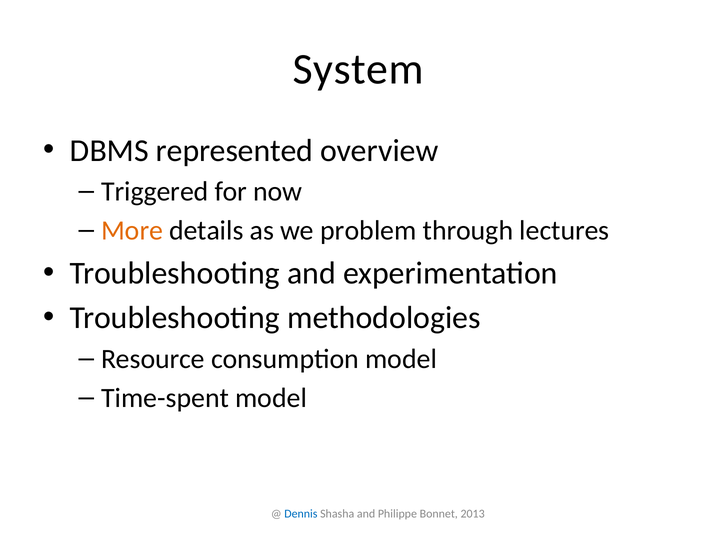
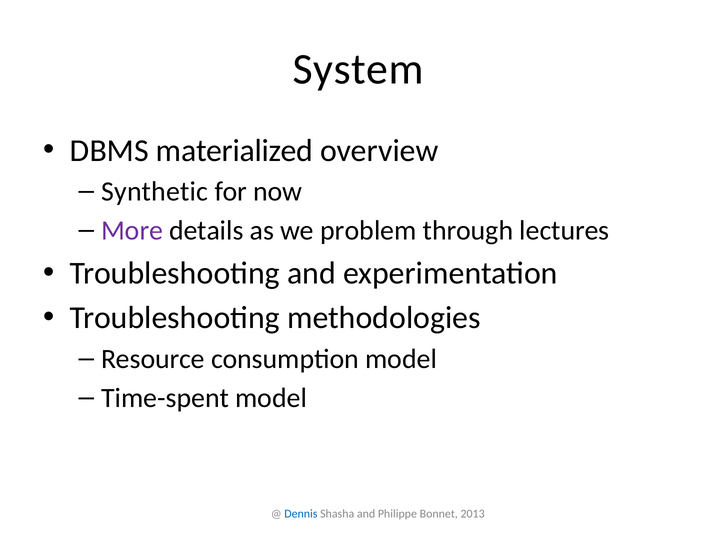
represented: represented -> materialized (235, 150)
Triggered: Triggered -> Synthetic (155, 192)
More colour: orange -> purple (132, 231)
